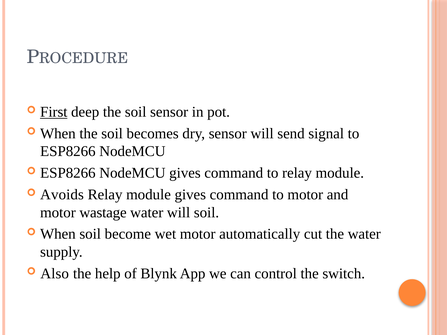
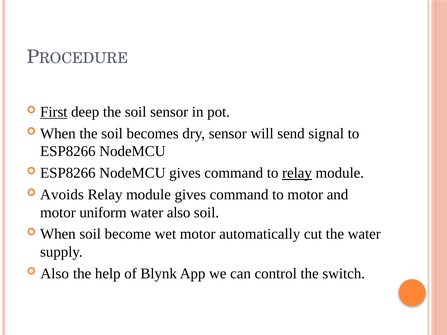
relay underline: none -> present (297, 173)
wastage: wastage -> uniform (103, 213)
water will: will -> also (179, 213)
